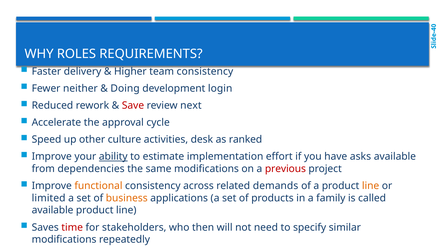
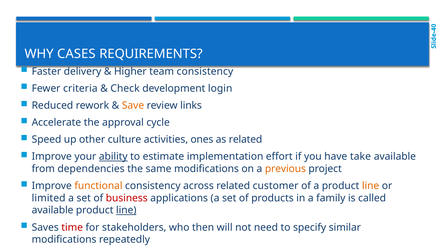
ROLES: ROLES -> CASES (76, 54)
neither: neither -> criteria (80, 89)
Doing: Doing -> Check (125, 89)
Save colour: red -> orange (133, 106)
next: next -> links (191, 106)
desk: desk -> ones (202, 140)
as ranked: ranked -> related (246, 140)
asks: asks -> take (360, 157)
previous colour: red -> orange (285, 169)
demands: demands -> customer (276, 186)
business colour: orange -> red (127, 198)
line underline: none -> present (126, 211)
